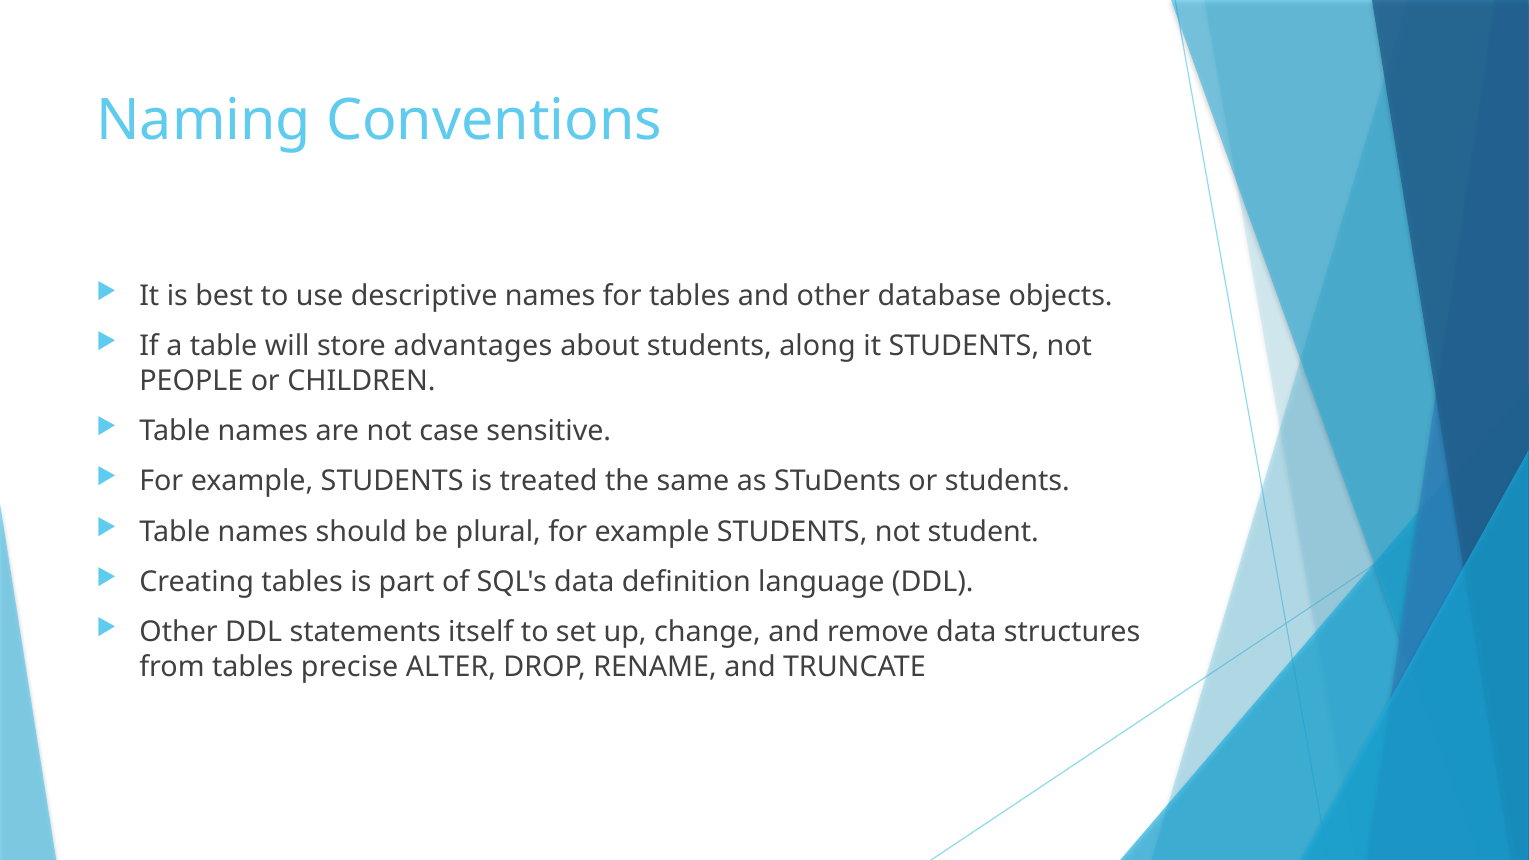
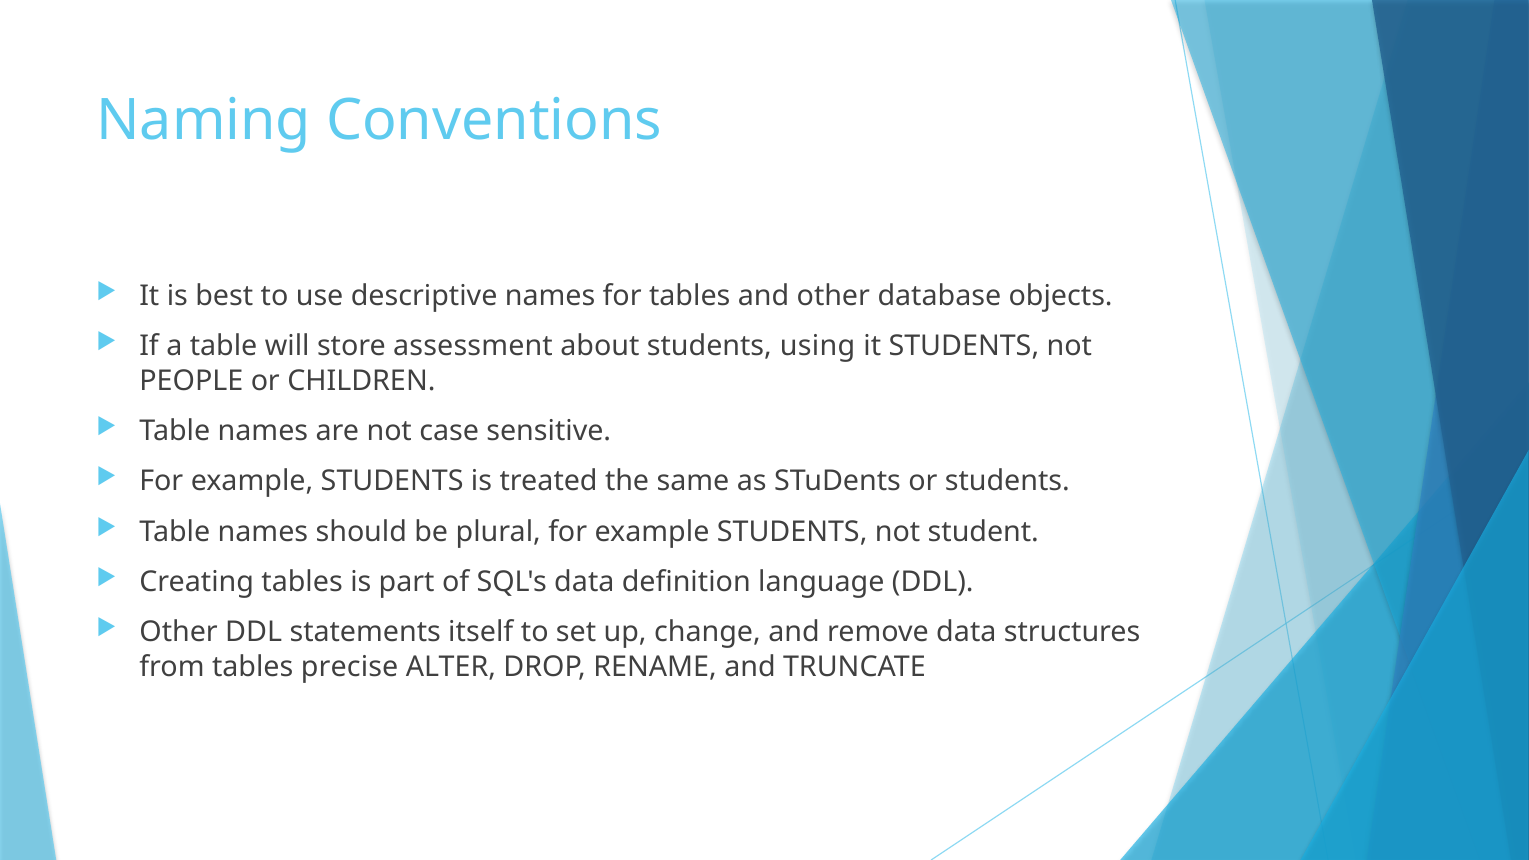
advantages: advantages -> assessment (473, 346)
along: along -> using (817, 346)
